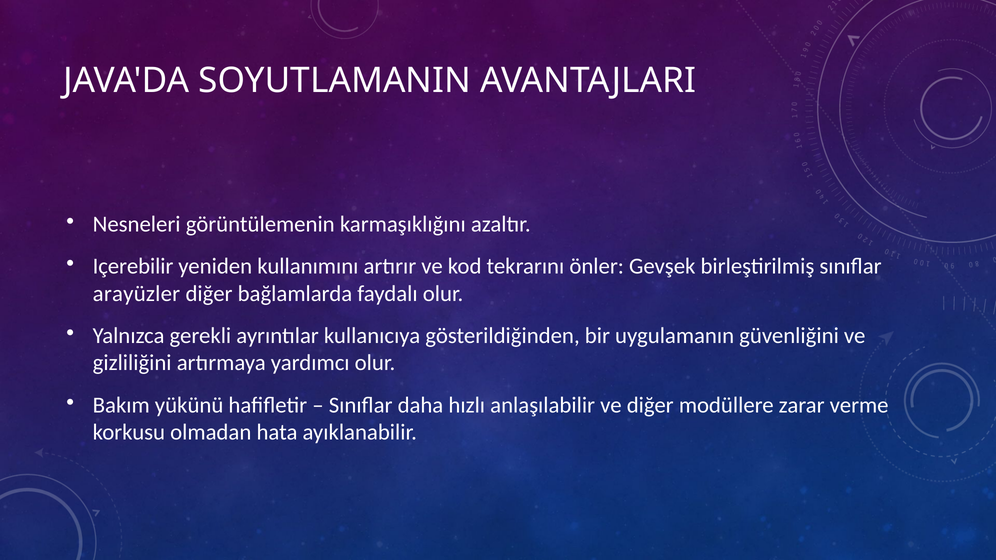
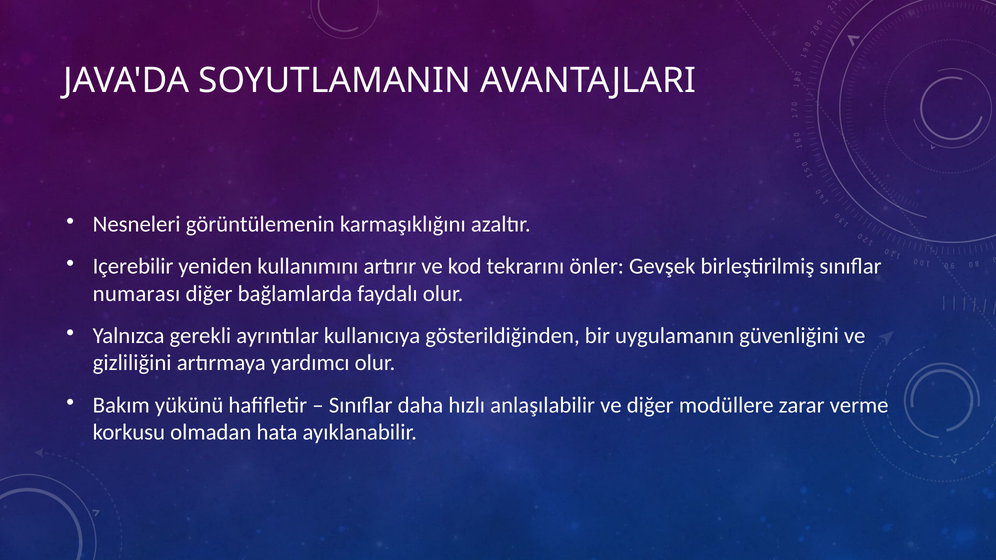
arayüzler: arayüzler -> numarası (136, 294)
